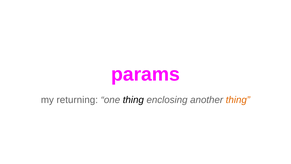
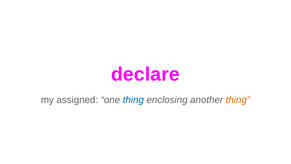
params: params -> declare (145, 74)
returning: returning -> assigned (77, 100)
thing colour: black -> blue (133, 100)
